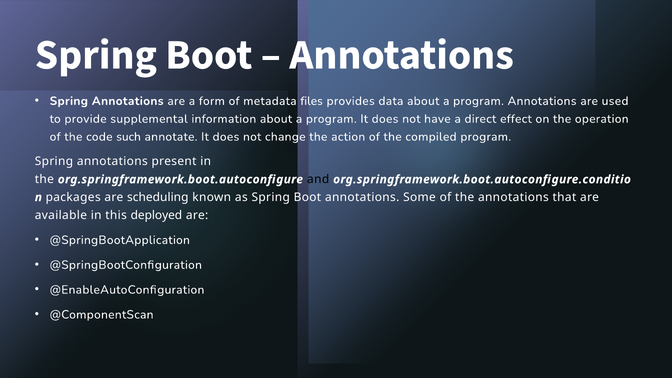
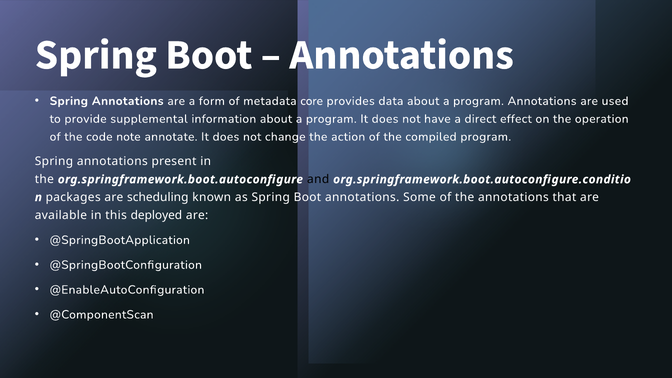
files: files -> core (312, 101)
such: such -> note (128, 137)
